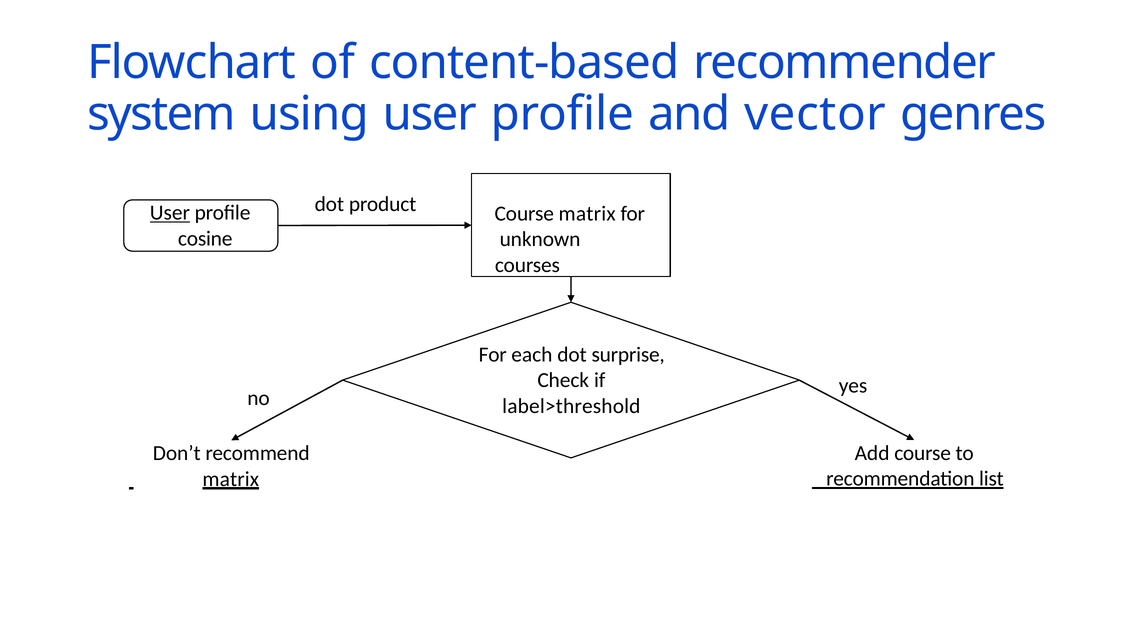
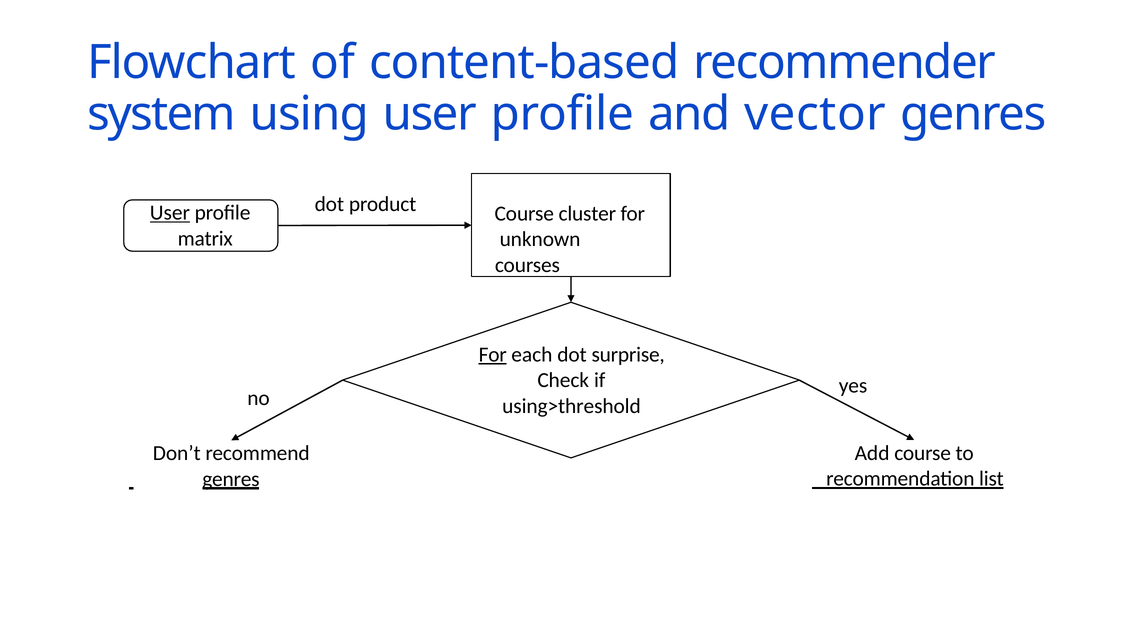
Course matrix: matrix -> cluster (587, 214)
cosine: cosine -> matrix (205, 239)
For underline: none -> present (493, 355)
label>threshold: label>threshold -> using>threshold (571, 406)
matrix: matrix -> genres (231, 479)
